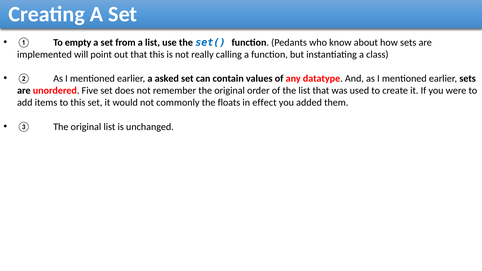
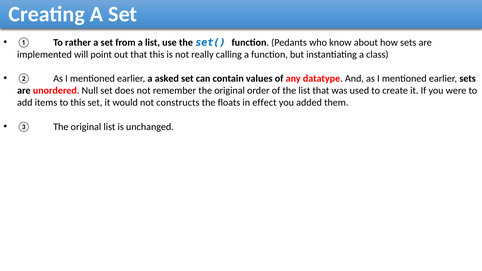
empty: empty -> rather (78, 42)
Five: Five -> Null (90, 91)
commonly: commonly -> constructs (178, 103)
